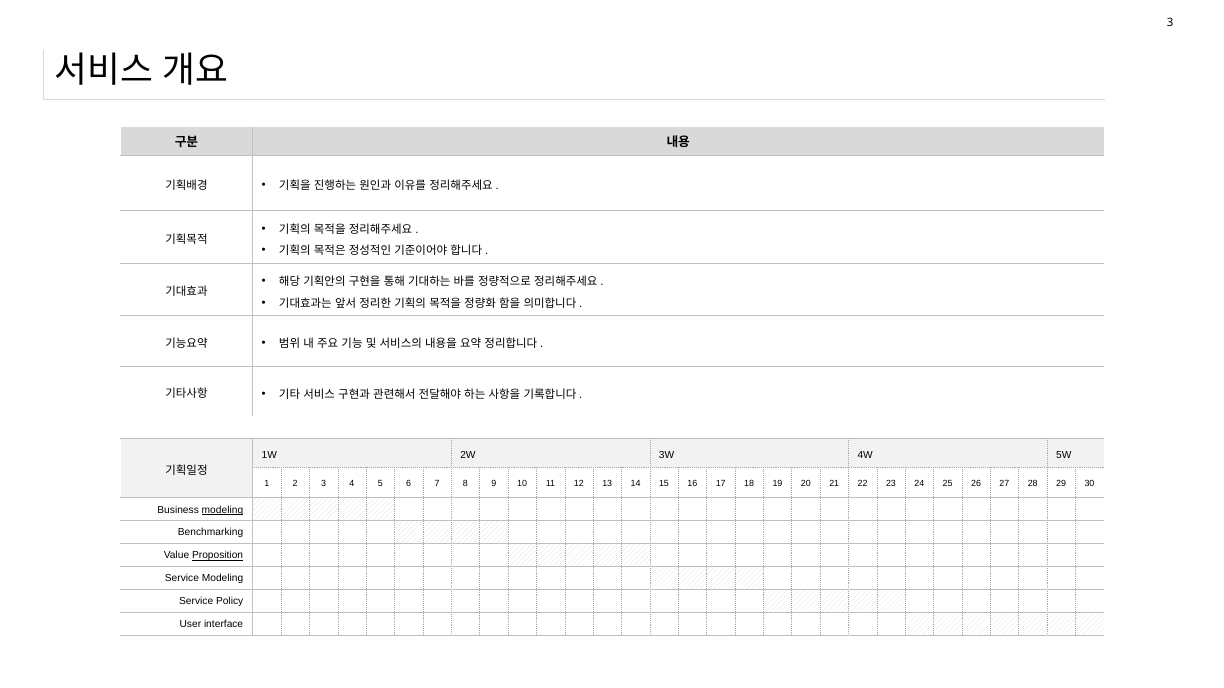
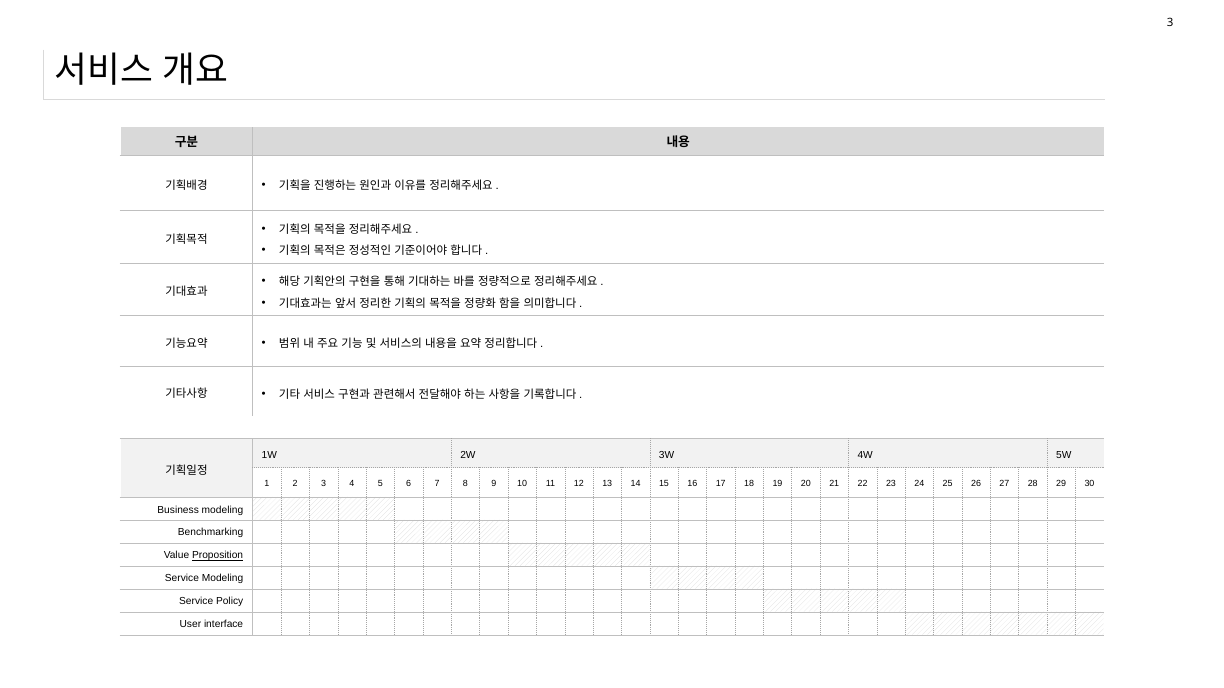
modeling underline: present -> none (222, 510)
